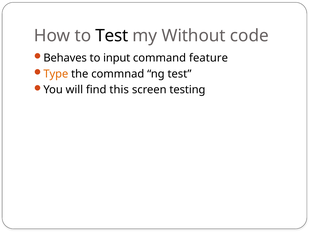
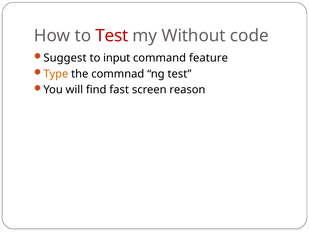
Test colour: black -> red (112, 36)
Behaves: Behaves -> Suggest (65, 58)
this: this -> fast (119, 90)
testing: testing -> reason (187, 90)
